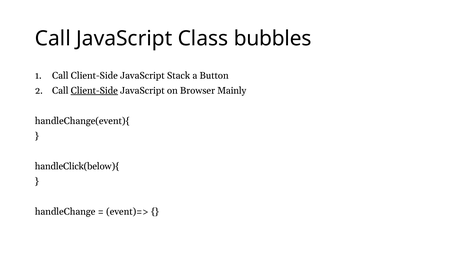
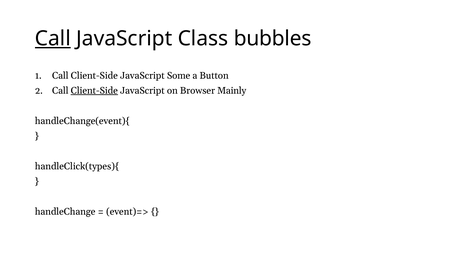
Call underline: none -> present (53, 38)
Stack: Stack -> Some (179, 75)
handleClick(below){: handleClick(below){ -> handleClick(types){ (77, 166)
